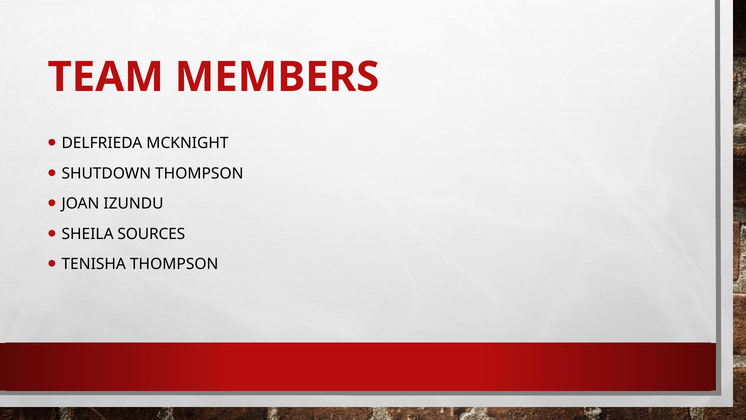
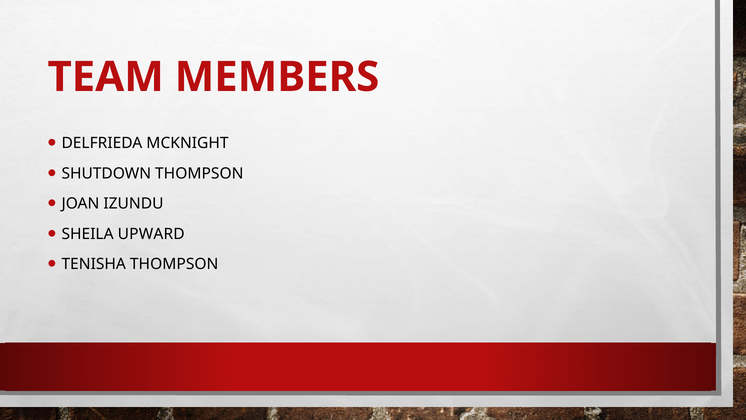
SOURCES: SOURCES -> UPWARD (151, 234)
